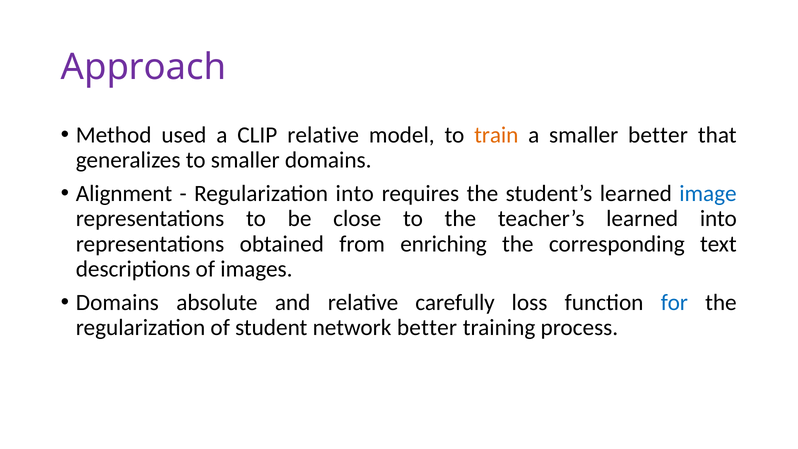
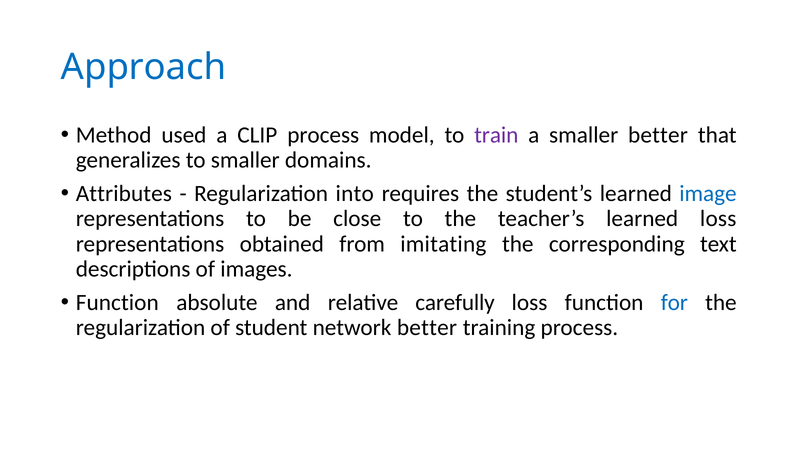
Approach colour: purple -> blue (144, 67)
CLIP relative: relative -> process (323, 135)
train colour: orange -> purple (496, 135)
Alignment: Alignment -> Attributes (124, 194)
learned into: into -> loss (718, 219)
enriching: enriching -> imitating (443, 244)
Domains: Domains -> Function (117, 302)
